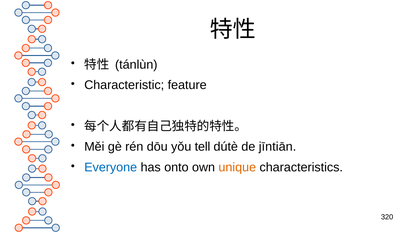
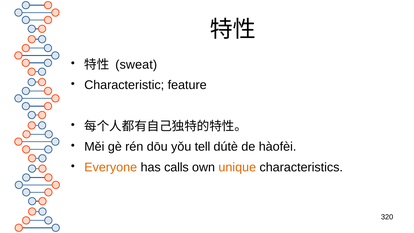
tánlùn: tánlùn -> sweat (136, 65)
jīntiān: jīntiān -> hàofèi (278, 147)
Everyone colour: blue -> orange (111, 167)
onto: onto -> calls (176, 167)
